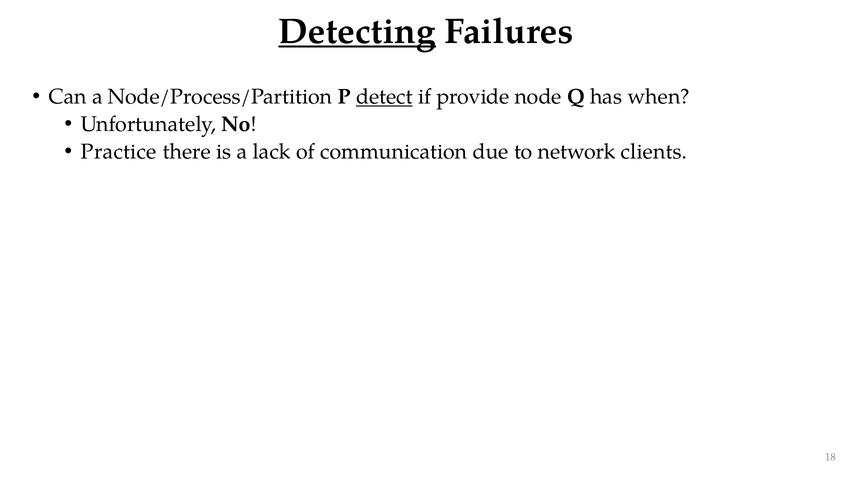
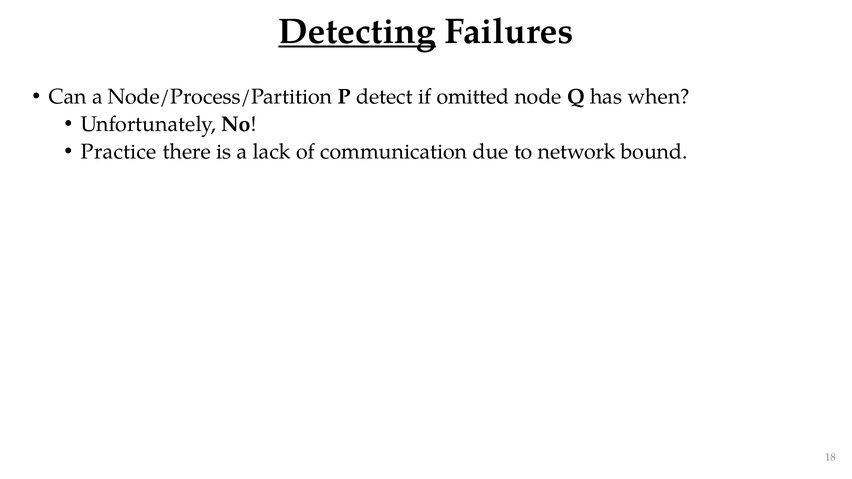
detect underline: present -> none (384, 97)
provide: provide -> omitted (473, 97)
clients: clients -> bound (654, 152)
